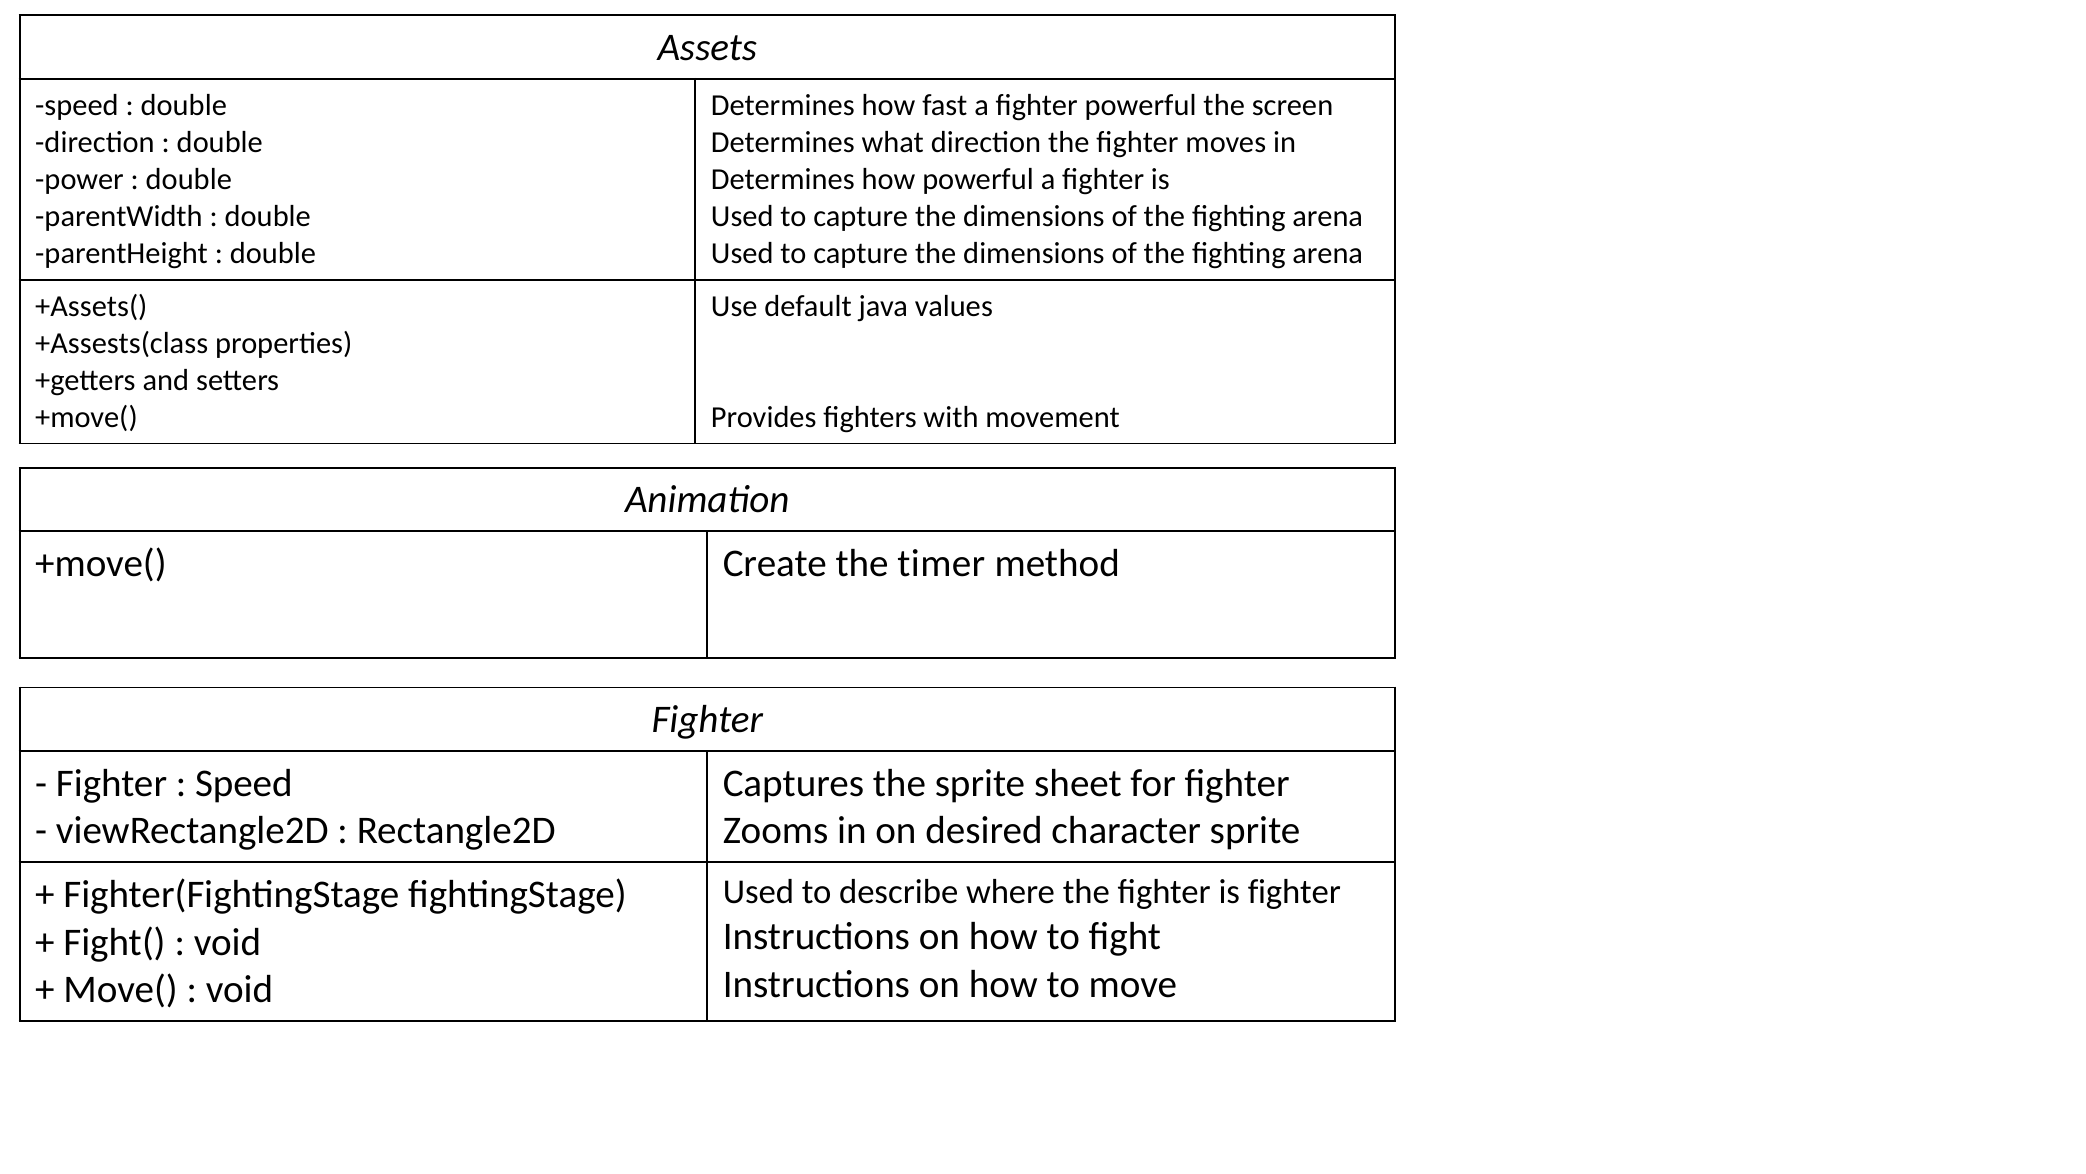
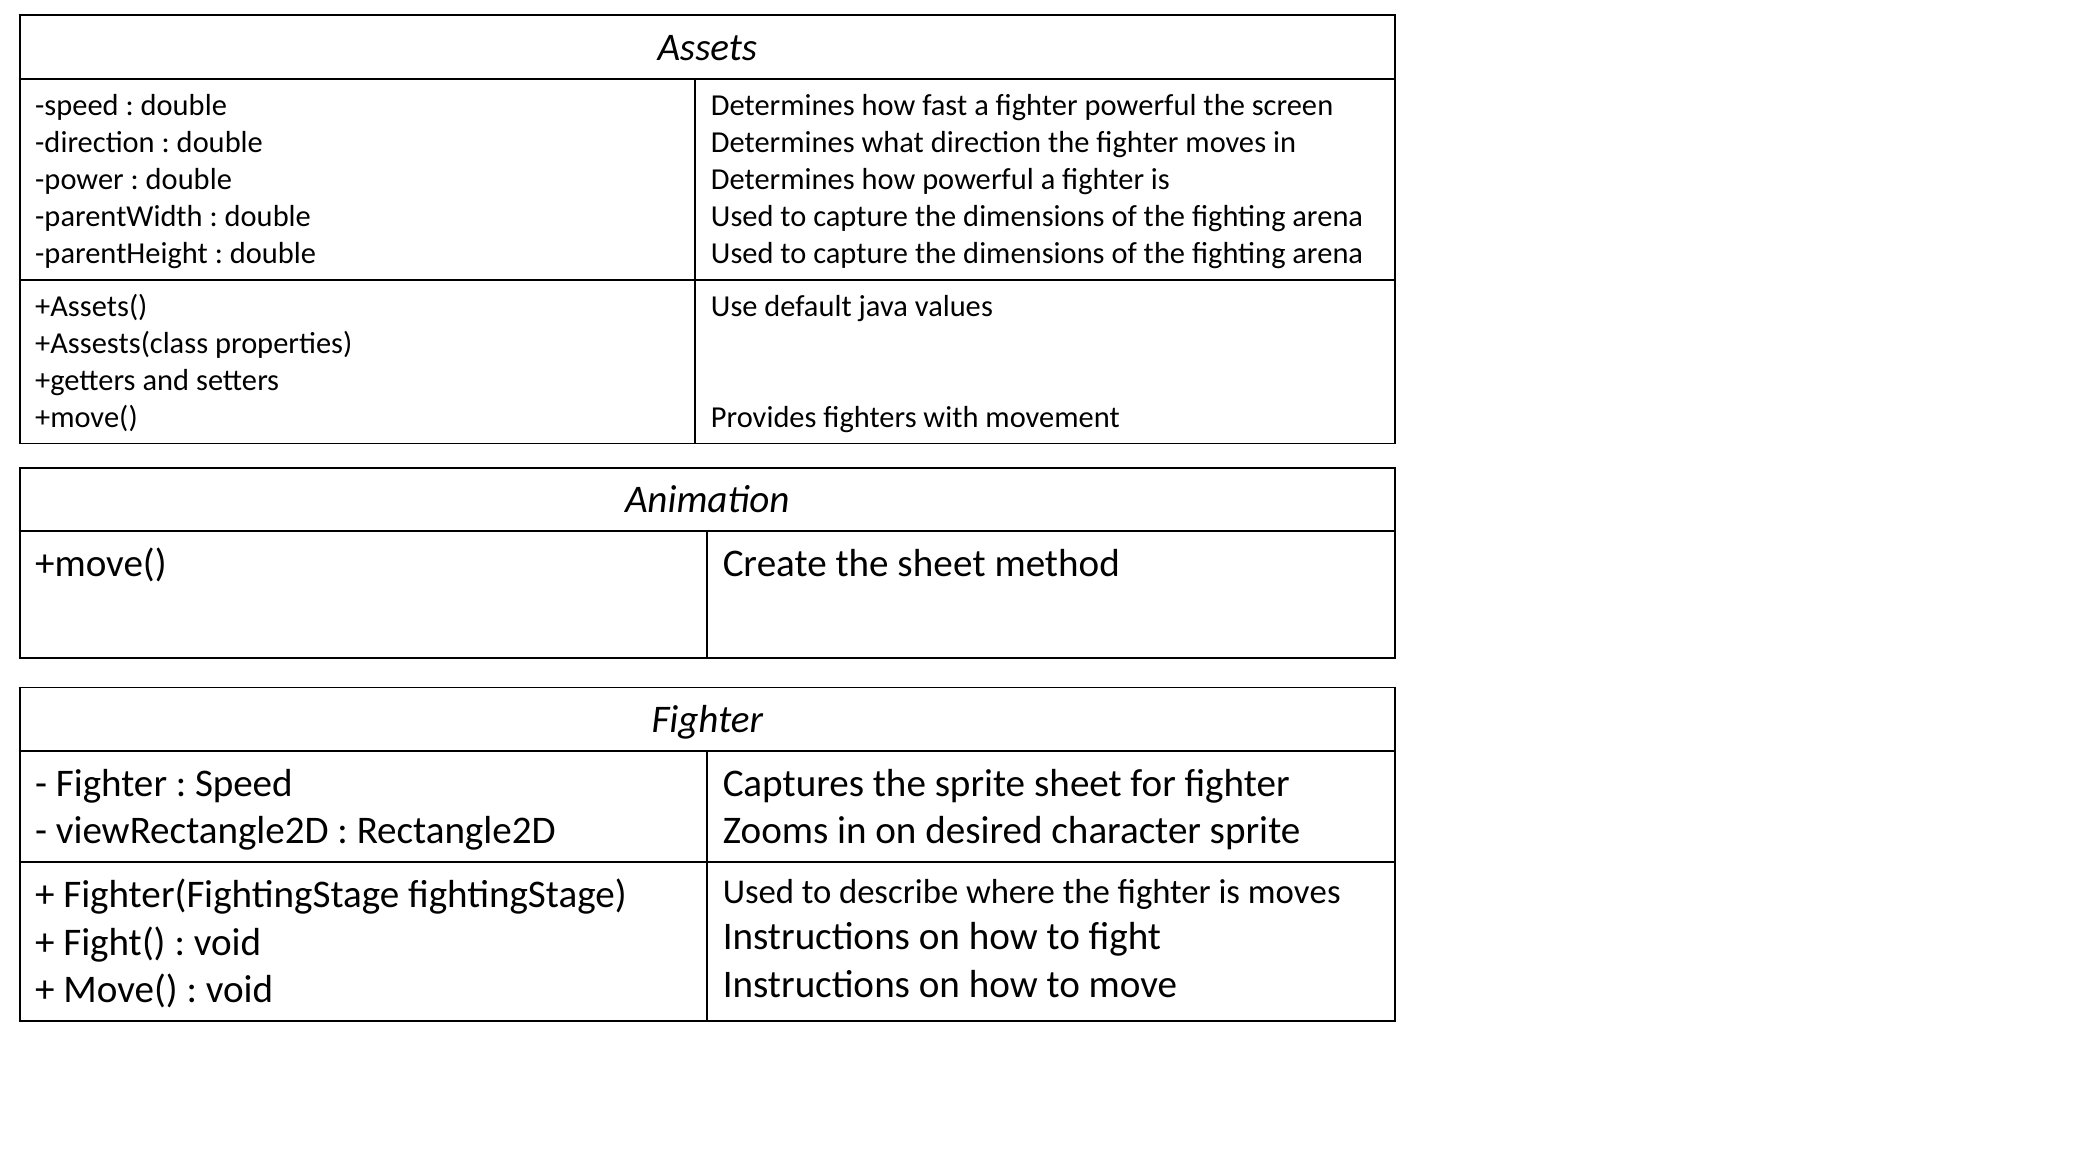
the timer: timer -> sheet (942, 563)
is fighter: fighter -> moves (1294, 891)
